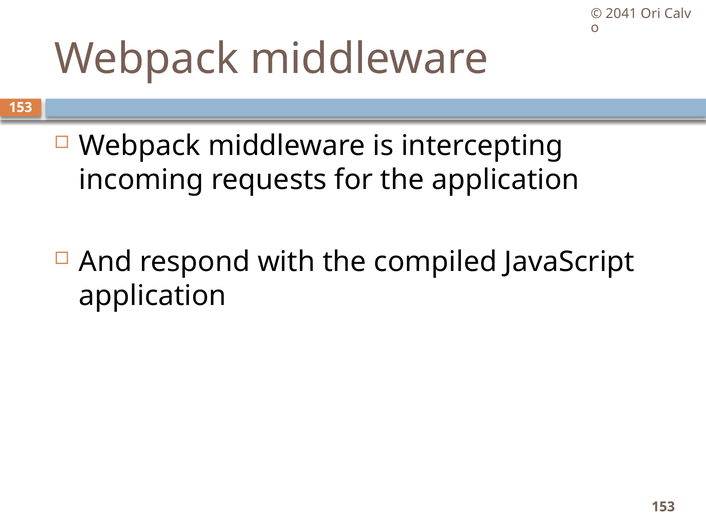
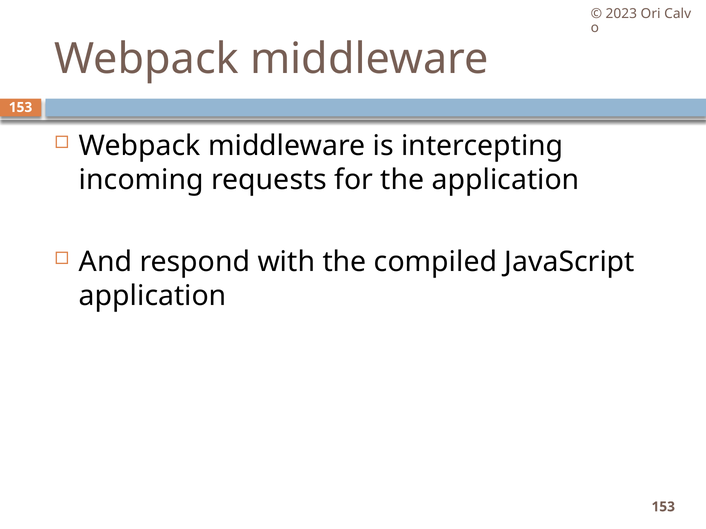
2041: 2041 -> 2023 (621, 14)
